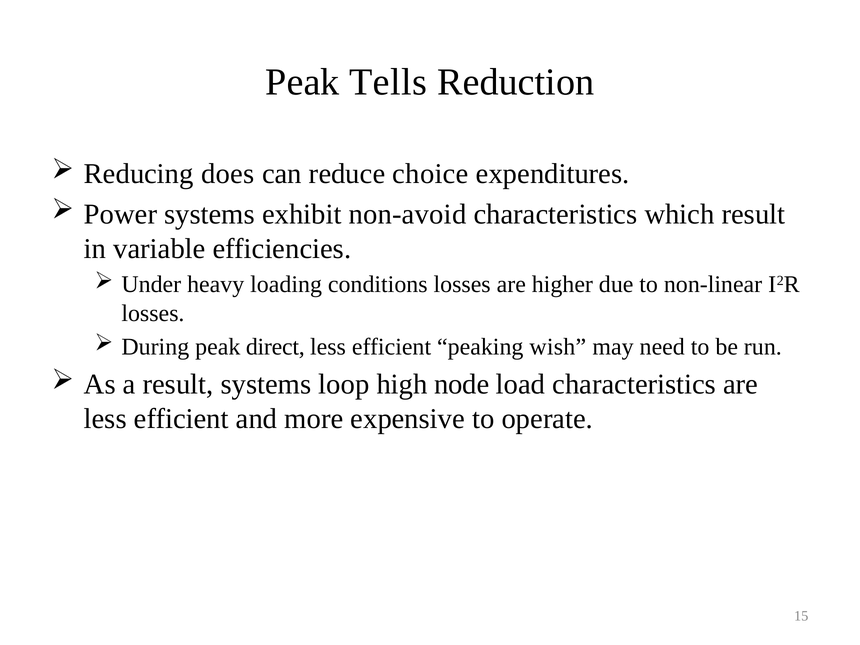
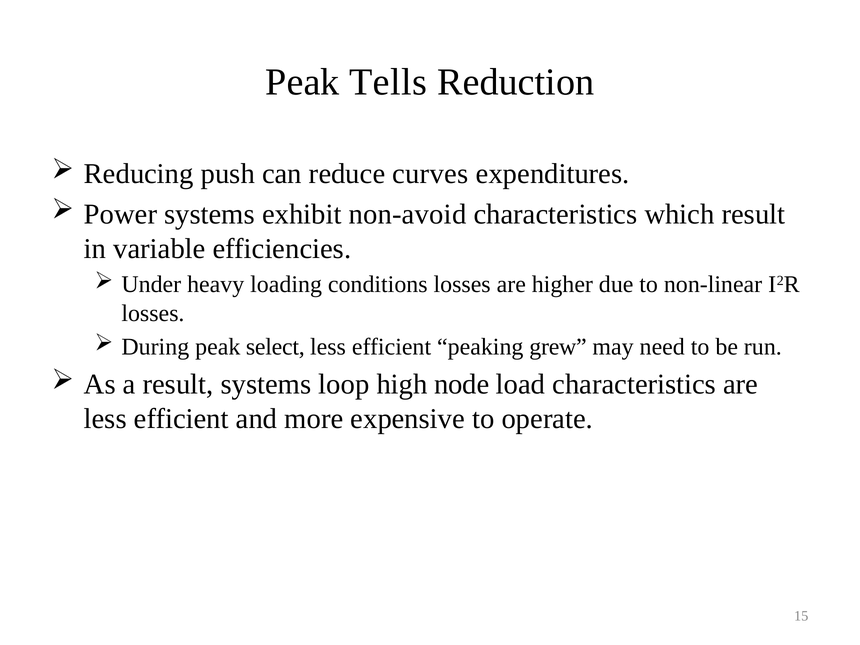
does: does -> push (228, 174)
choice: choice -> curves (430, 174)
direct: direct -> select (275, 347)
wish: wish -> grew (558, 347)
